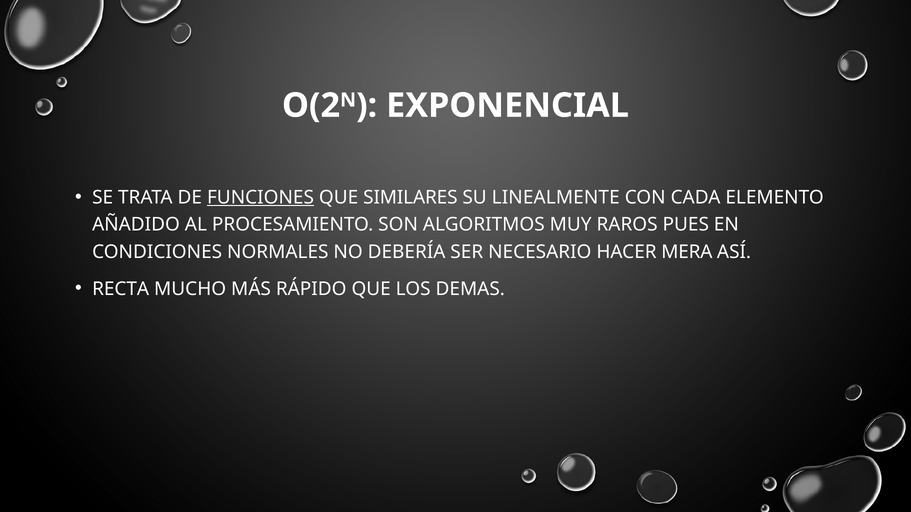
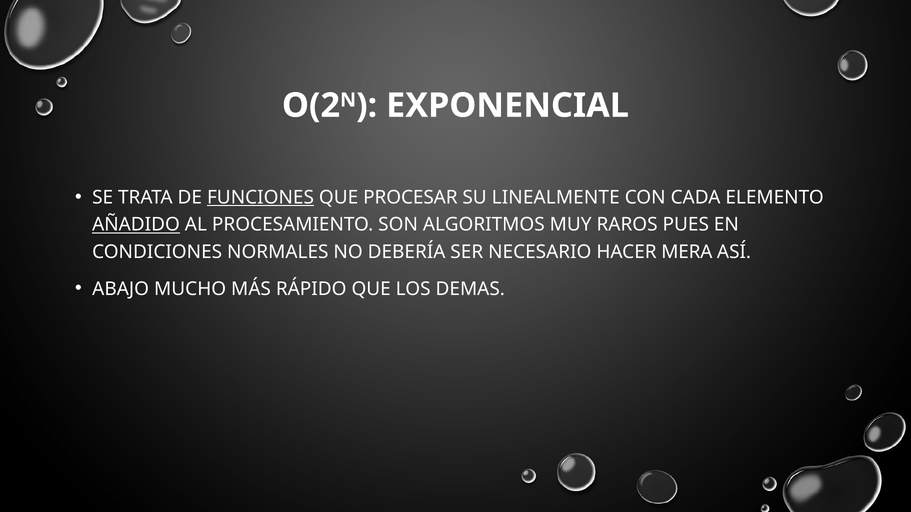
SIMILARES: SIMILARES -> PROCESAR (410, 198)
AÑADIDO underline: none -> present (136, 225)
RECTA: RECTA -> ABAJO (121, 289)
